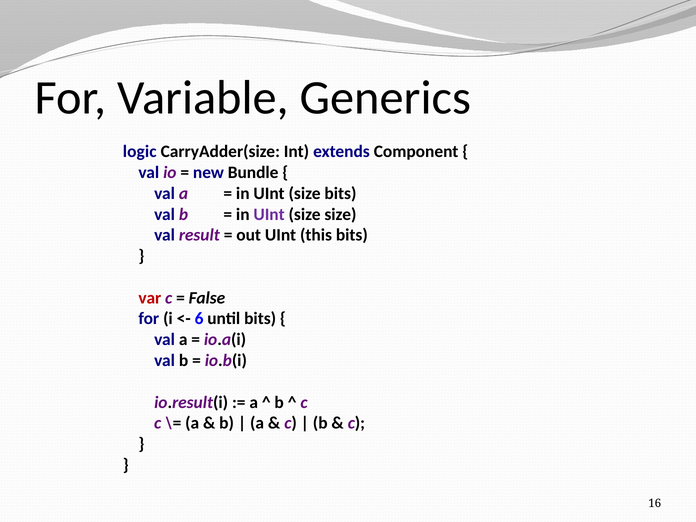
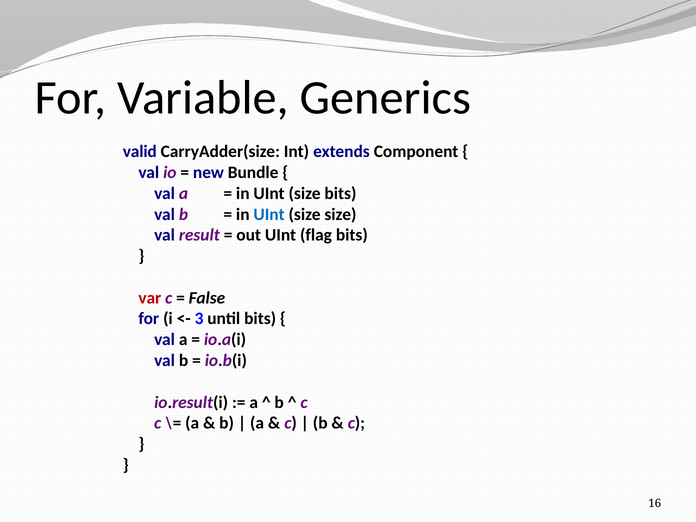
logic: logic -> valid (140, 152)
UInt colour: purple -> blue (269, 214)
this: this -> flag (316, 235)
6: 6 -> 3 (199, 319)
